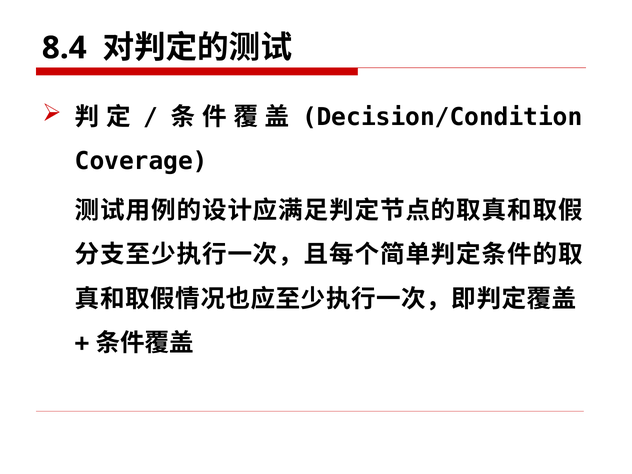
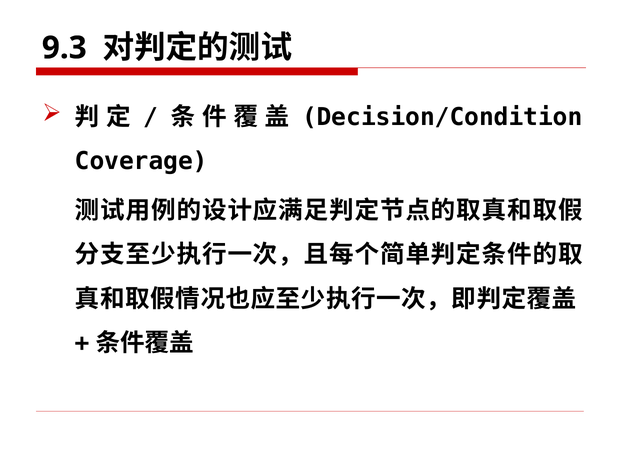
8.4: 8.4 -> 9.3 (64, 48)
